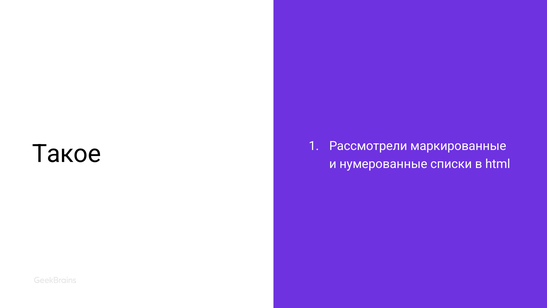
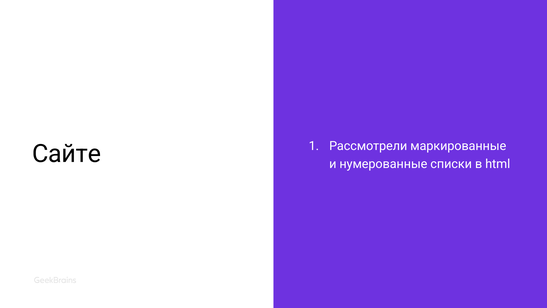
Такое: Такое -> Сайте (67, 154)
